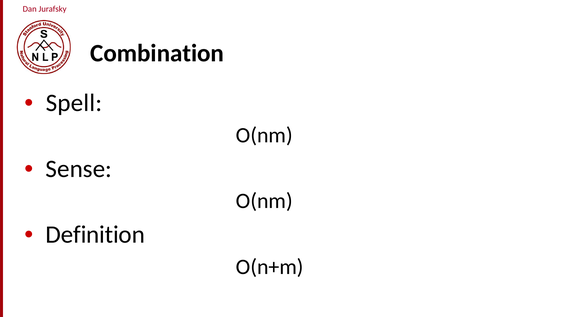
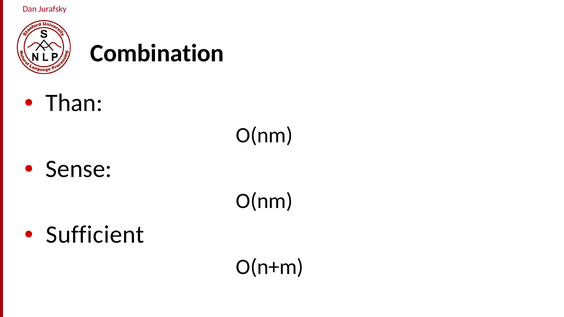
Spell: Spell -> Than (74, 103)
Definition: Definition -> Sufficient (95, 235)
